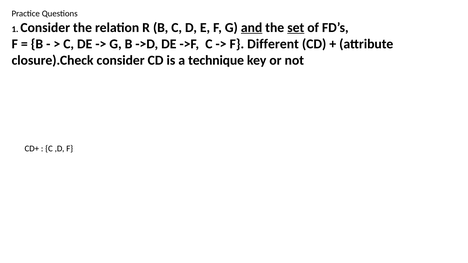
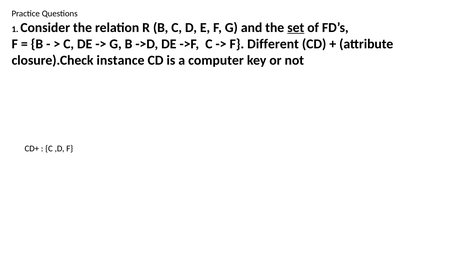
and underline: present -> none (252, 28)
closure).Check consider: consider -> instance (121, 60)
technique: technique -> computer (216, 60)
